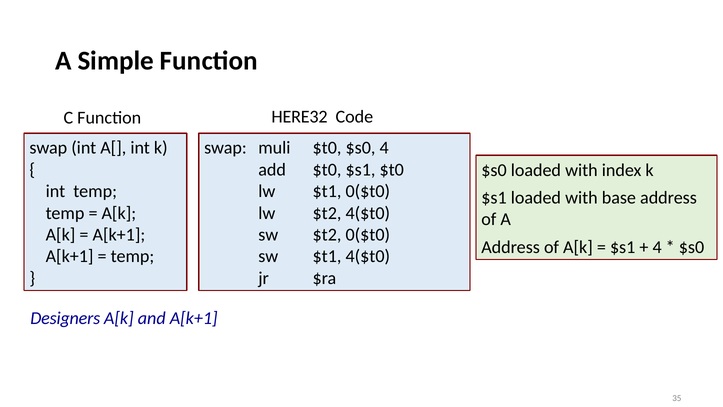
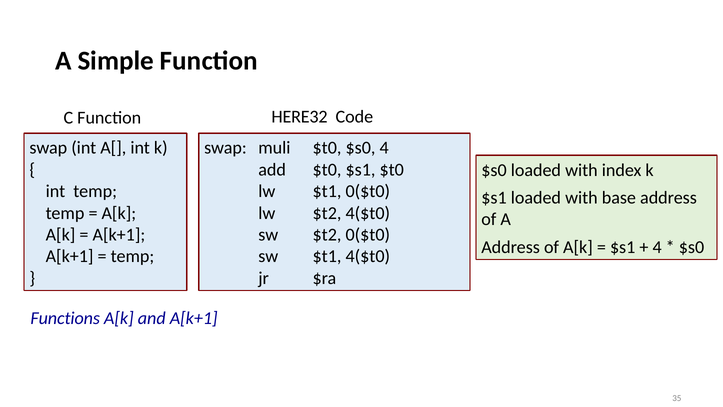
Designers: Designers -> Functions (65, 318)
